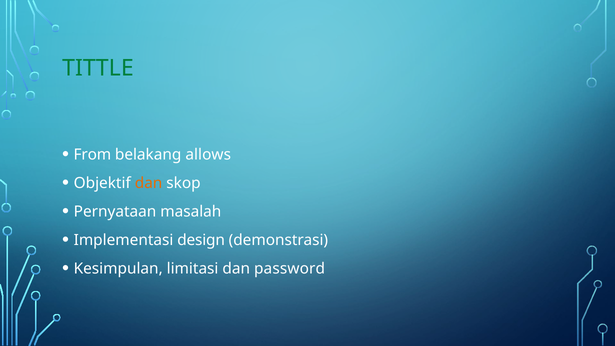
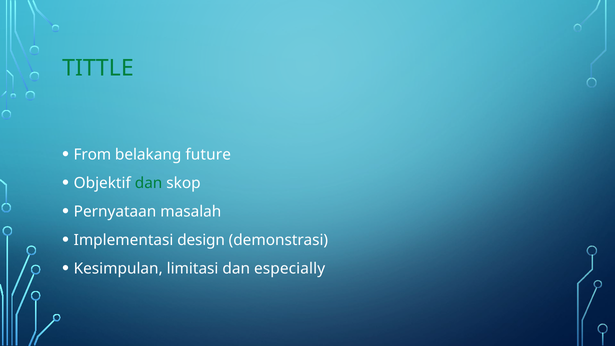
allows: allows -> future (208, 155)
dan colour: orange -> green (149, 183)
password: password -> especially (290, 269)
